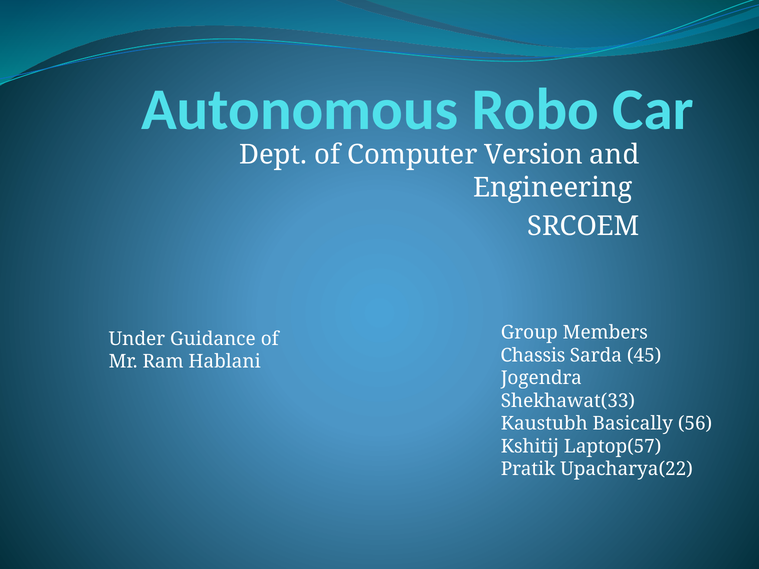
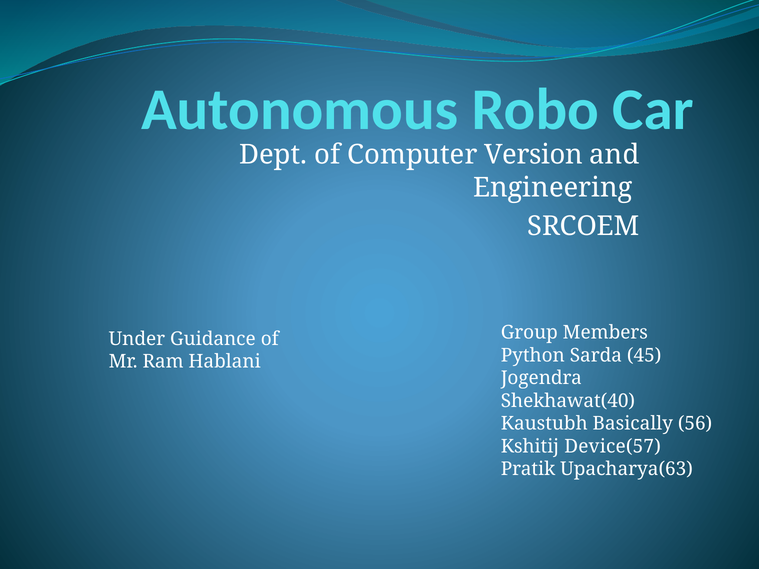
Chassis: Chassis -> Python (533, 355)
Shekhawat(33: Shekhawat(33 -> Shekhawat(40 (568, 401)
Laptop(57: Laptop(57 -> Device(57 (613, 447)
Upacharya(22: Upacharya(22 -> Upacharya(63 (627, 469)
